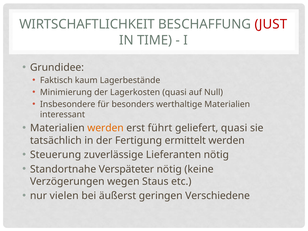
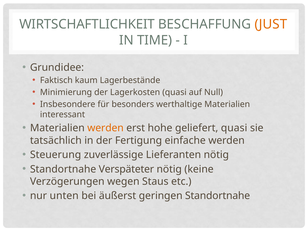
JUST colour: red -> orange (271, 24)
führt: führt -> hohe (160, 128)
ermittelt: ermittelt -> einfache (185, 140)
vielen: vielen -> unten (64, 196)
geringen Verschiedene: Verschiedene -> Standortnahe (218, 196)
